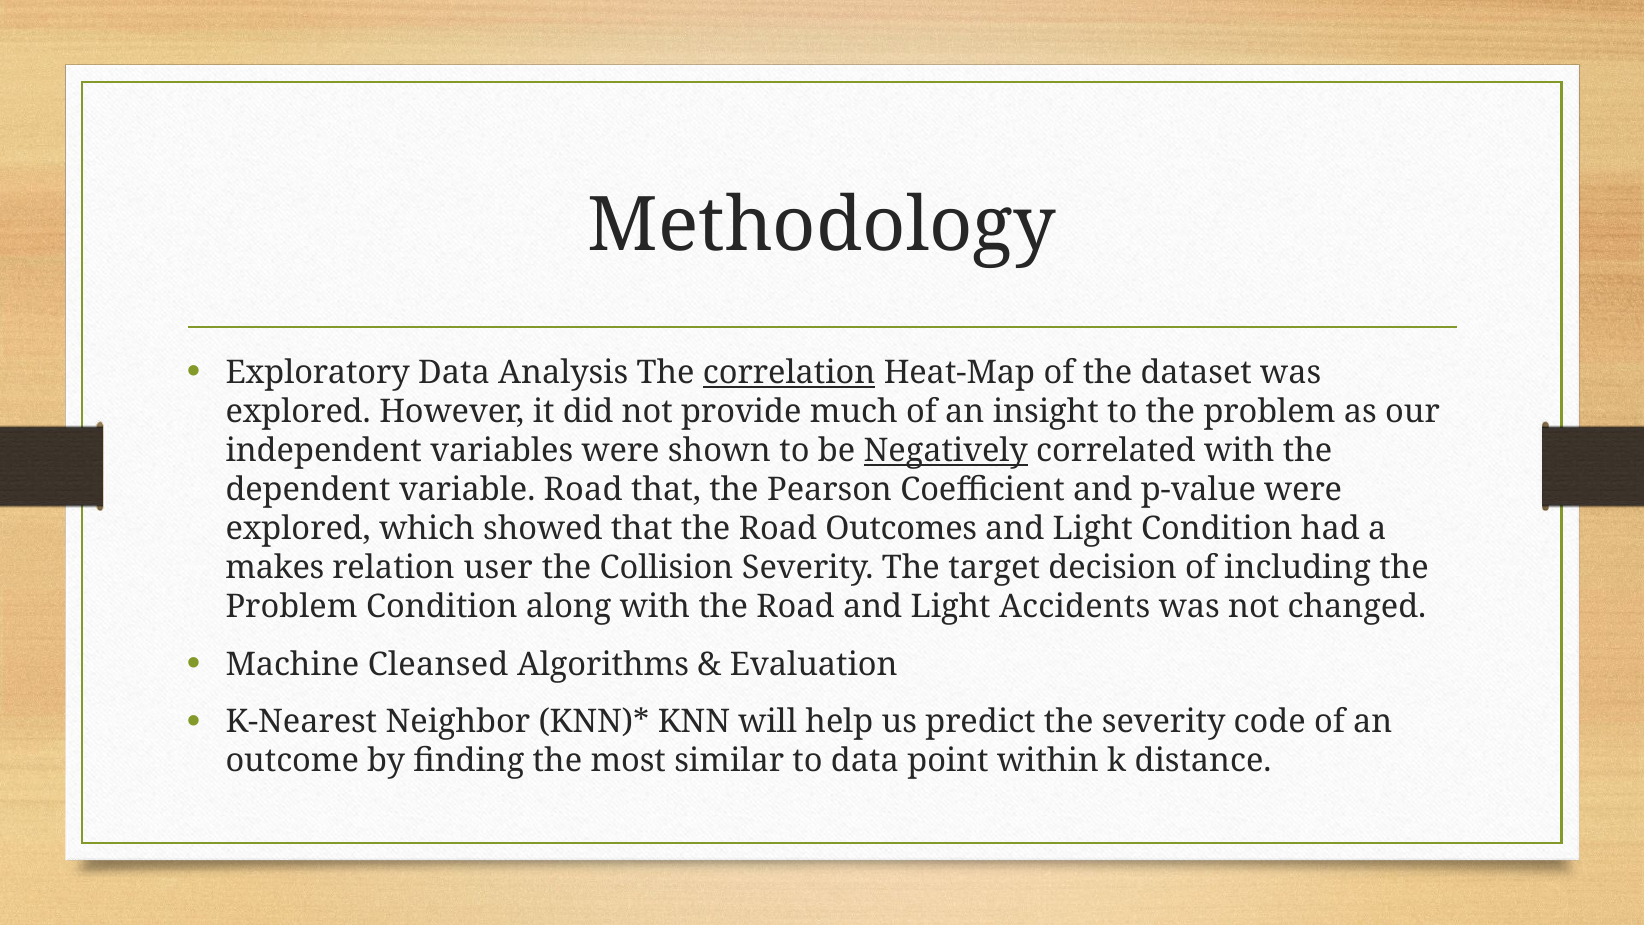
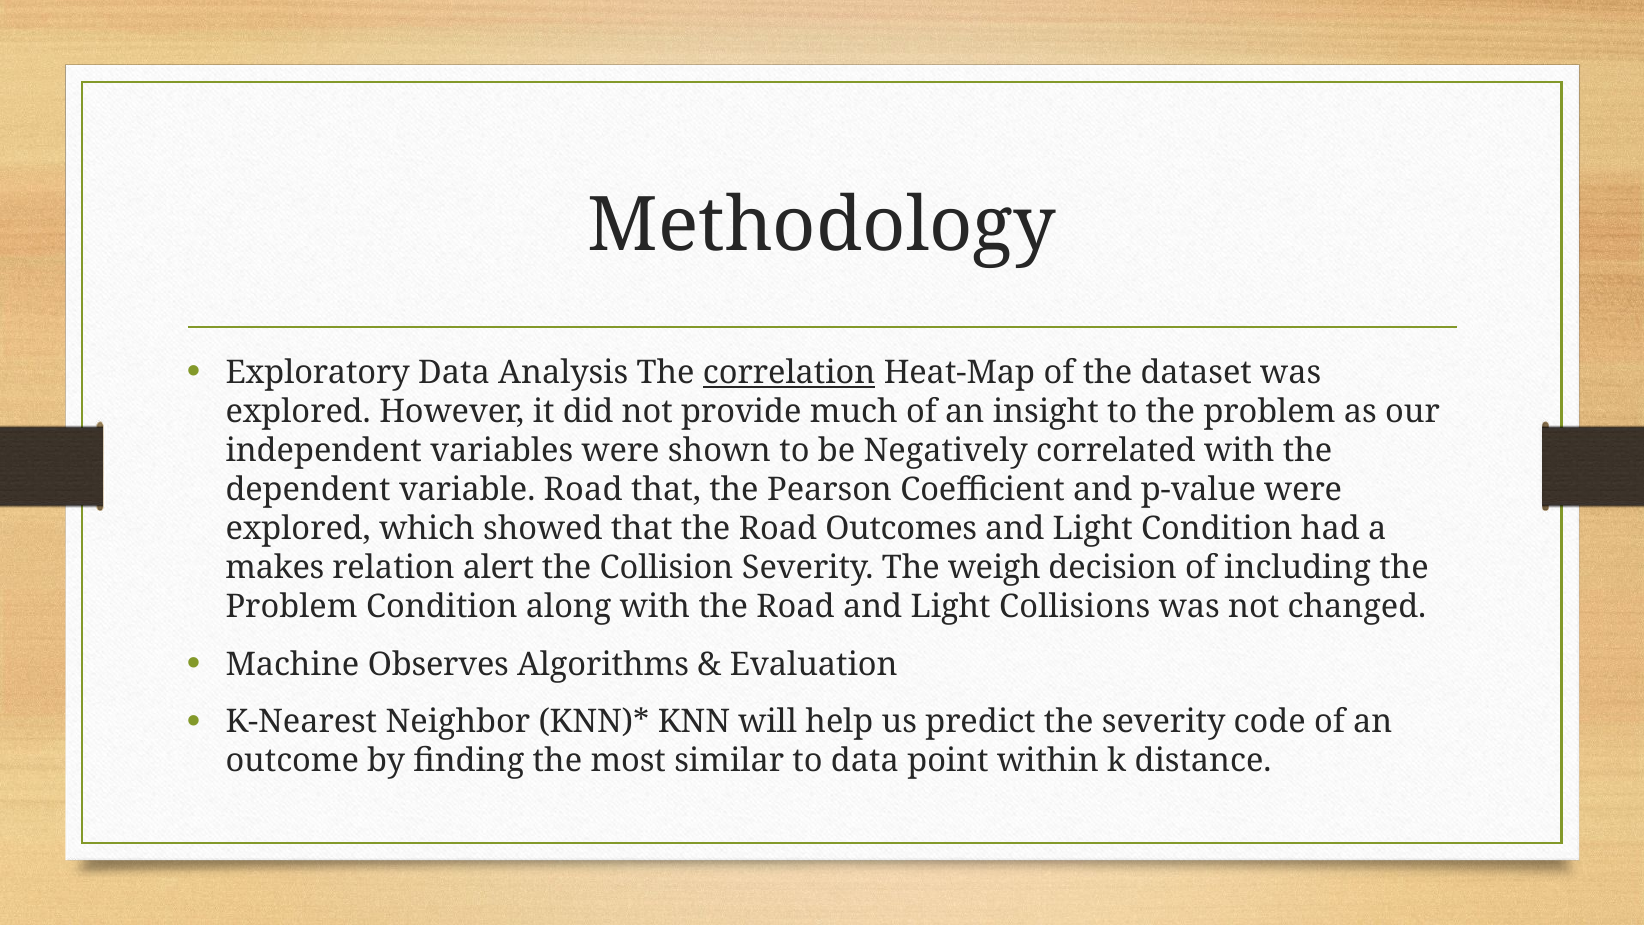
Negatively underline: present -> none (946, 451)
user: user -> alert (498, 568)
target: target -> weigh (994, 568)
Accidents: Accidents -> Collisions (1075, 607)
Cleansed: Cleansed -> Observes (438, 664)
